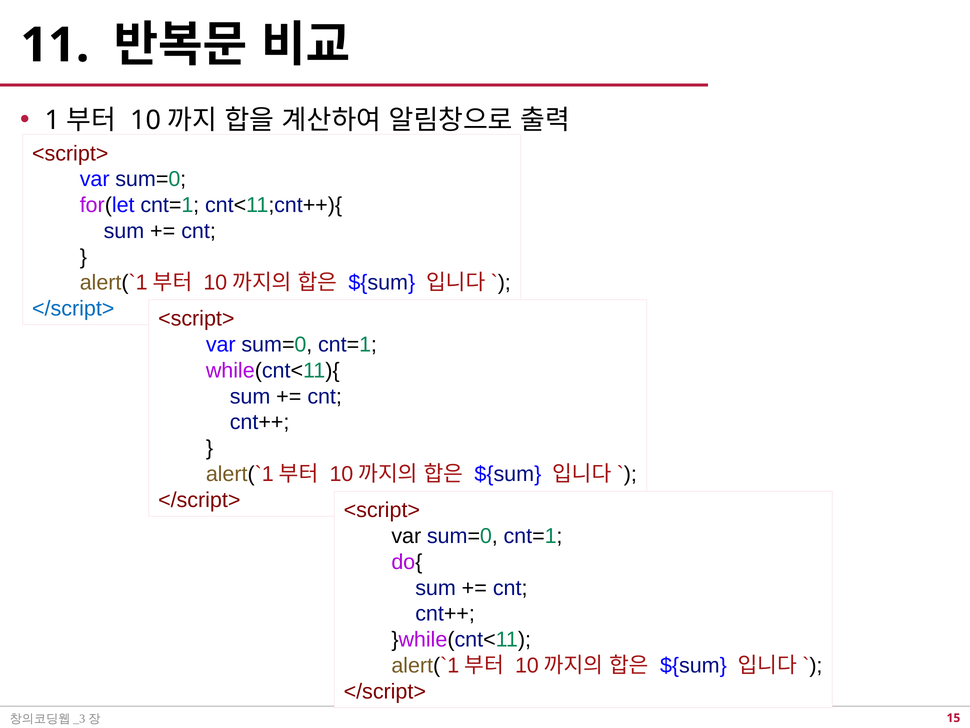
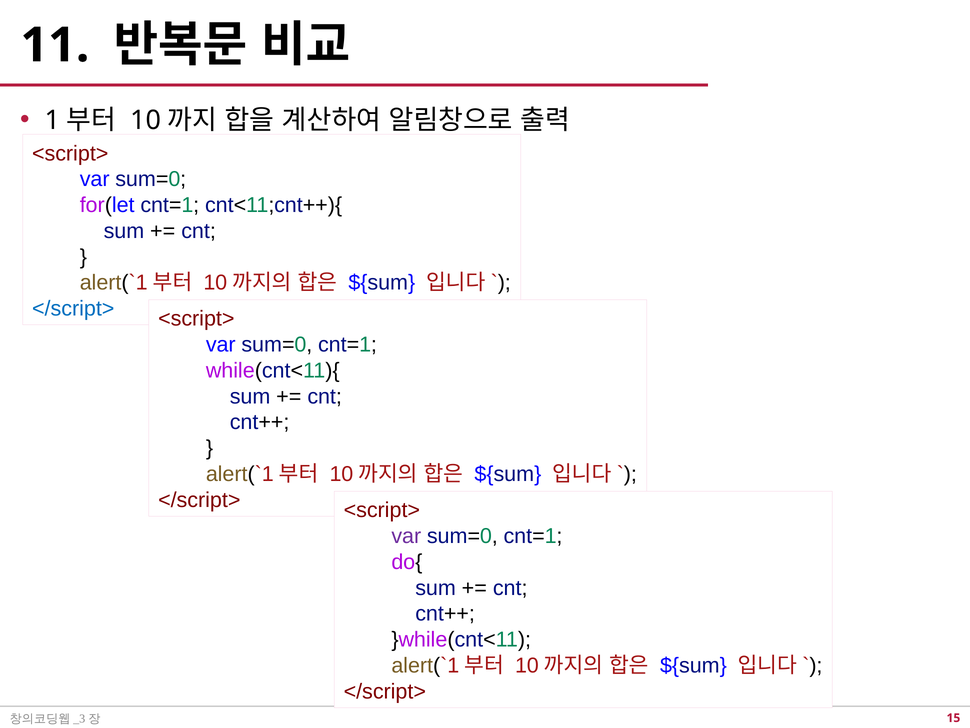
var colour: black -> purple (406, 536)
